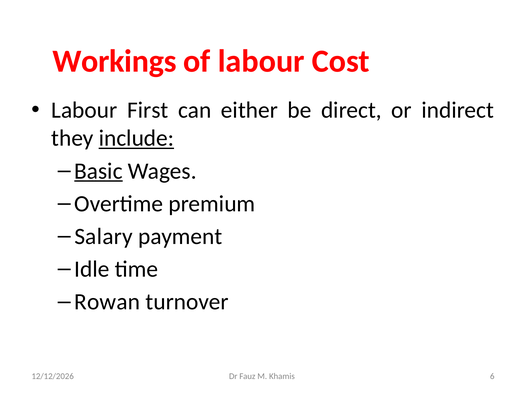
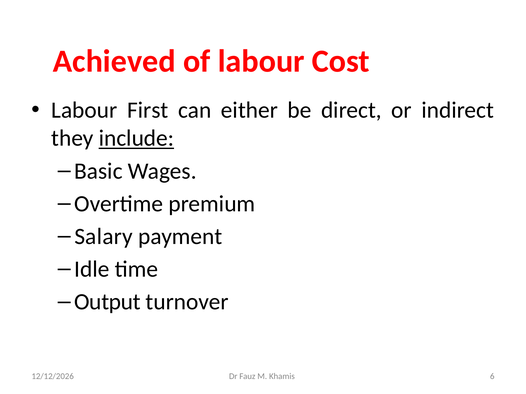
Workings: Workings -> Achieved (114, 61)
Basic underline: present -> none (98, 171)
Rowan: Rowan -> Output (107, 302)
